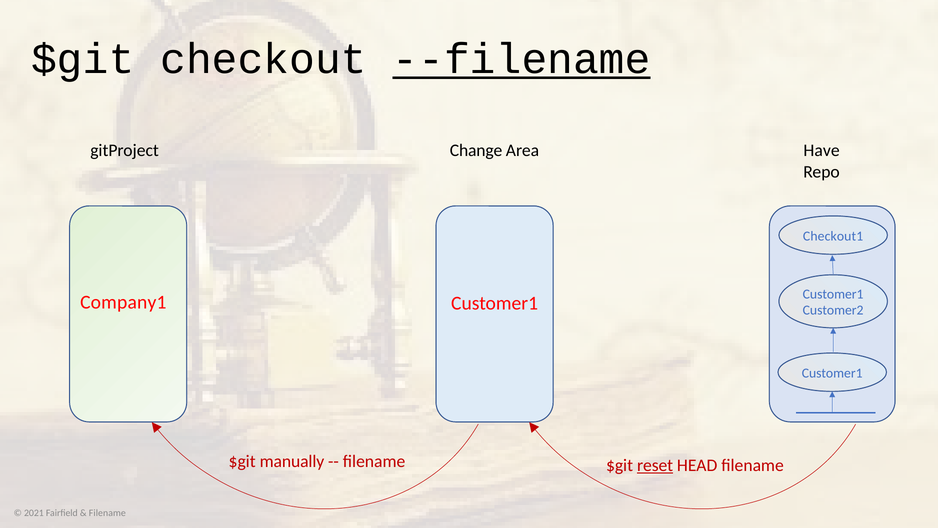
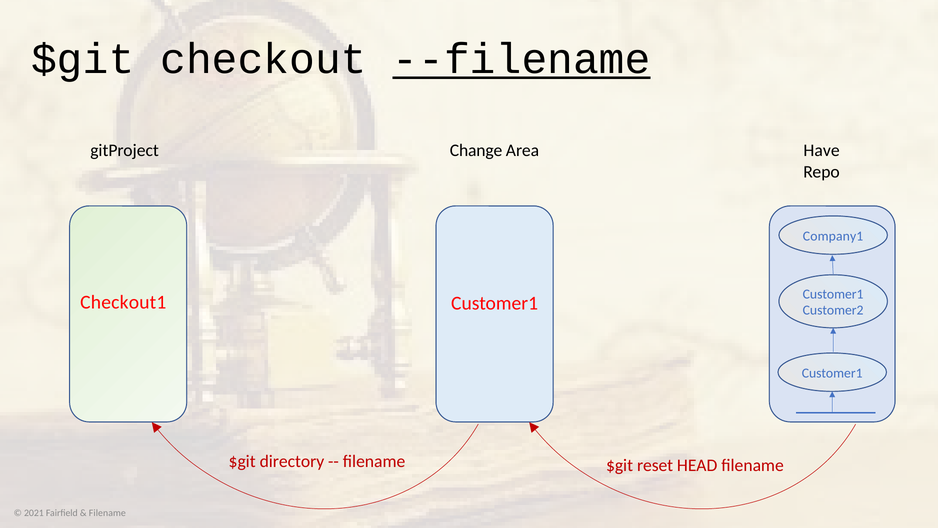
Checkout1: Checkout1 -> Company1 (833, 236)
Company1: Company1 -> Checkout1 (123, 302)
manually: manually -> directory (292, 461)
reset underline: present -> none (655, 465)
